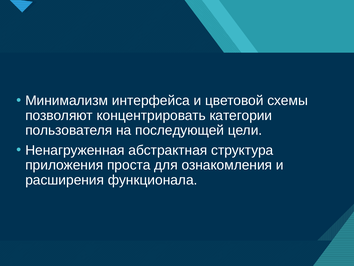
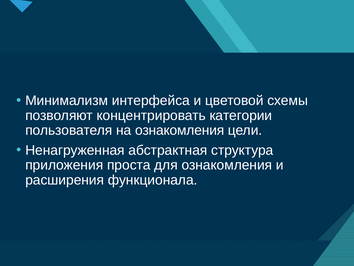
на последующей: последующей -> ознакомления (180, 130)
